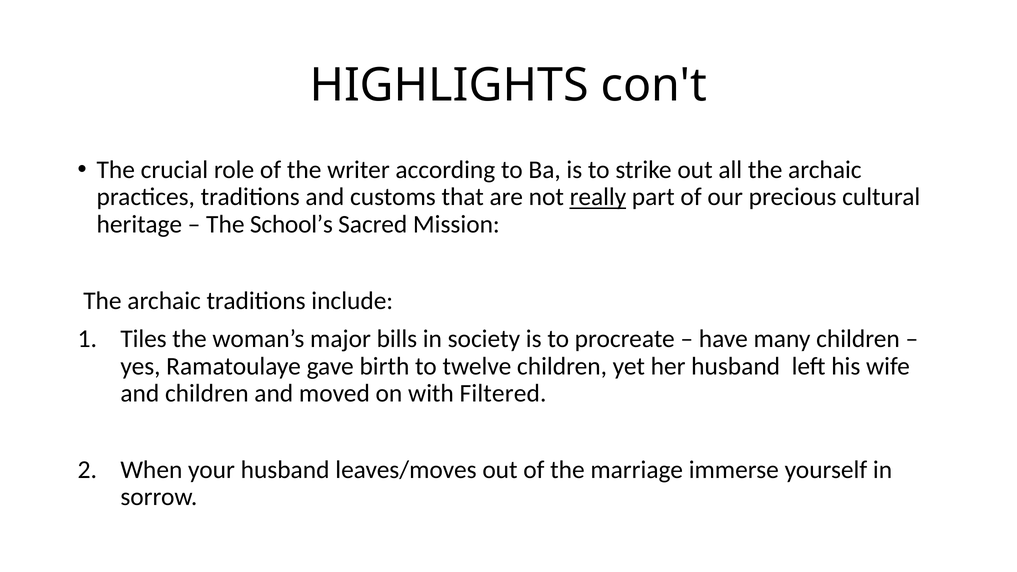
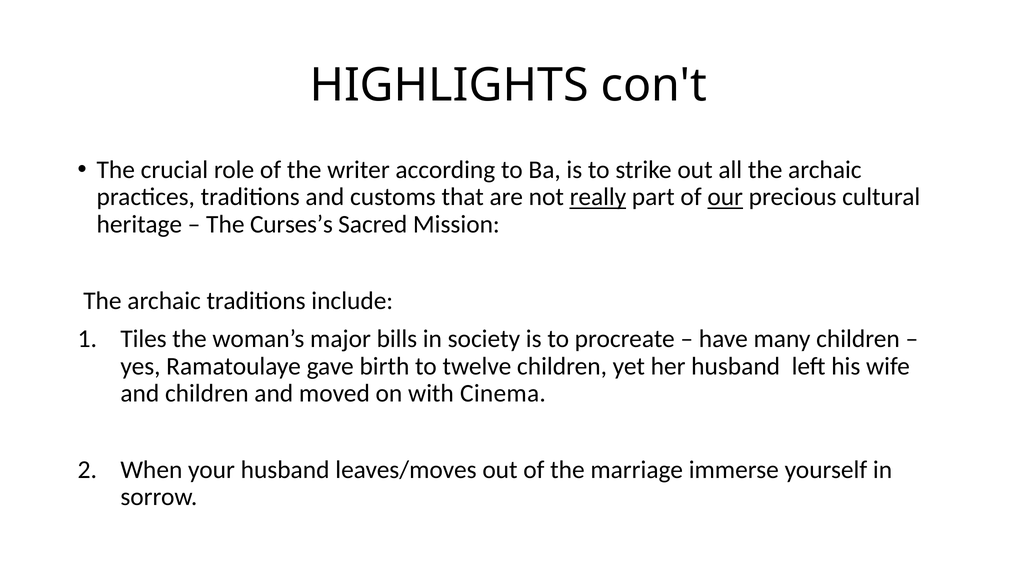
our underline: none -> present (725, 197)
School’s: School’s -> Curses’s (291, 225)
Filtered: Filtered -> Cinema (503, 394)
